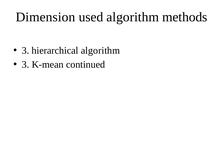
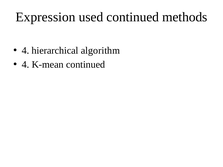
Dimension: Dimension -> Expression (46, 17)
used algorithm: algorithm -> continued (133, 17)
3: 3 -> 4 (25, 51)
3: 3 -> 4 (25, 65)
